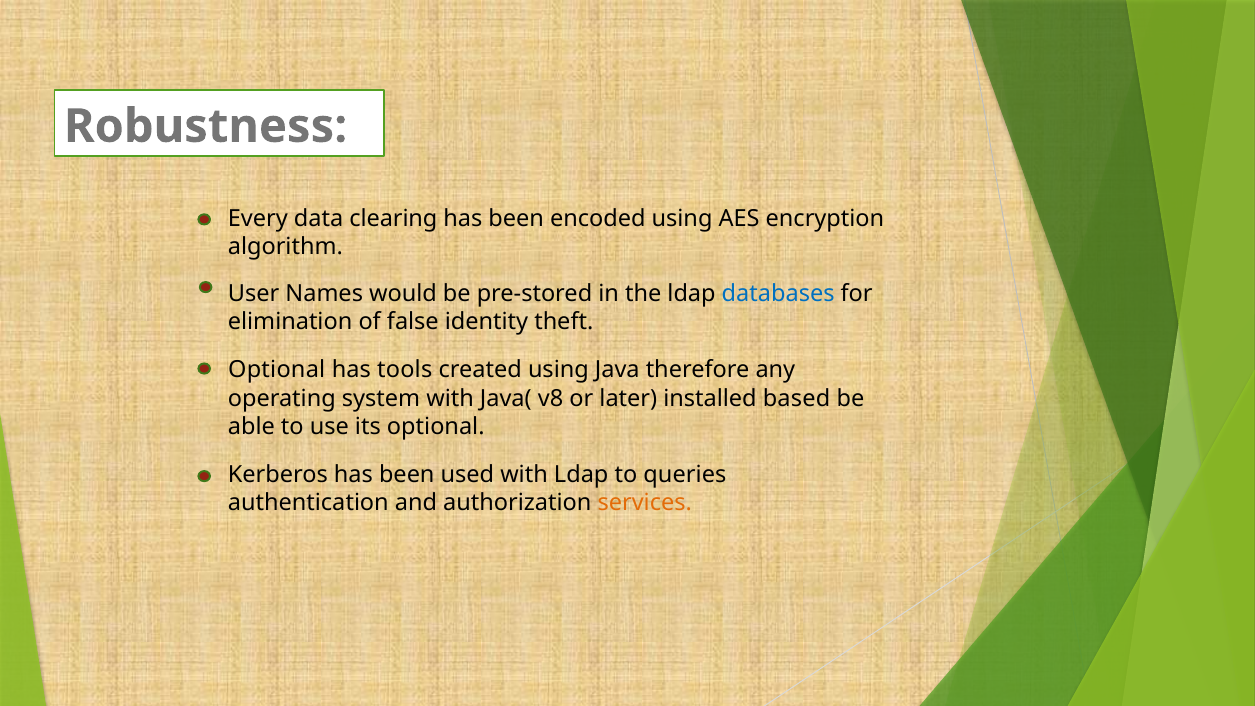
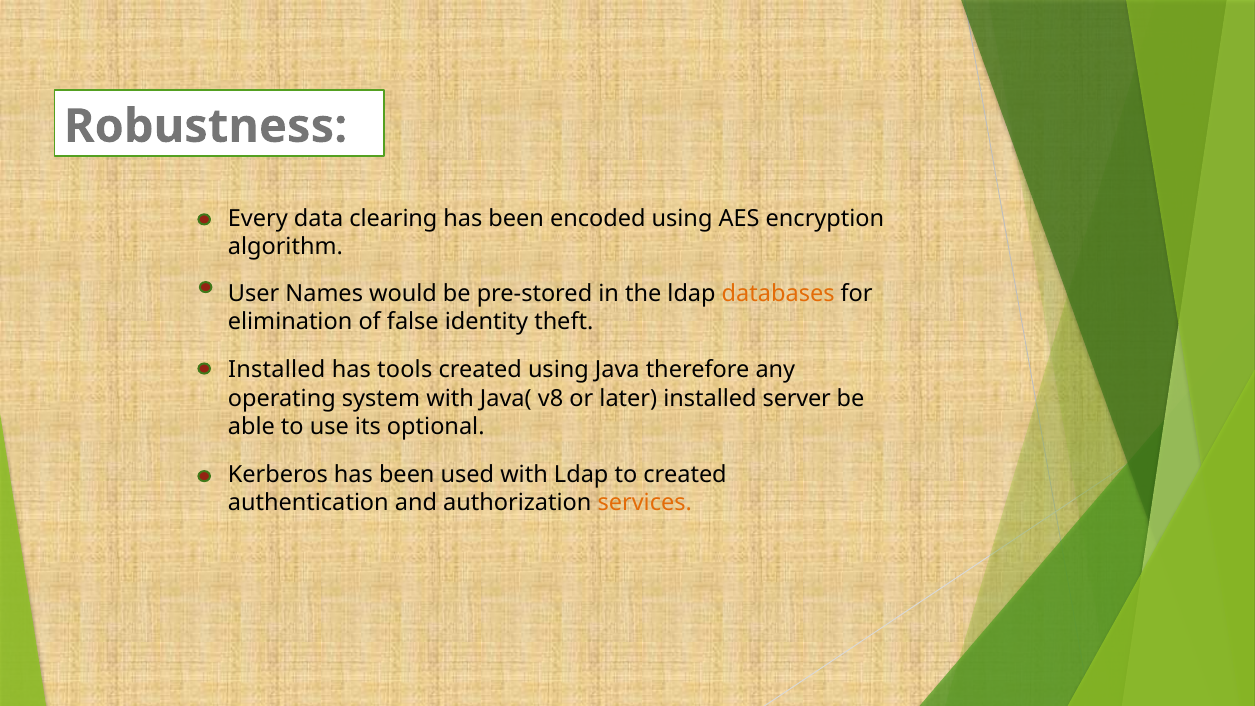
databases colour: blue -> orange (778, 294)
Optional: Optional -> Installed (277, 370)
based: based -> server (797, 398)
to queries: queries -> created (685, 475)
